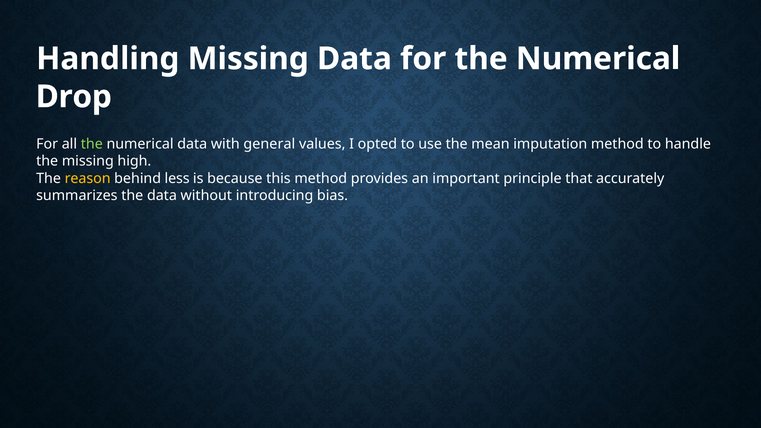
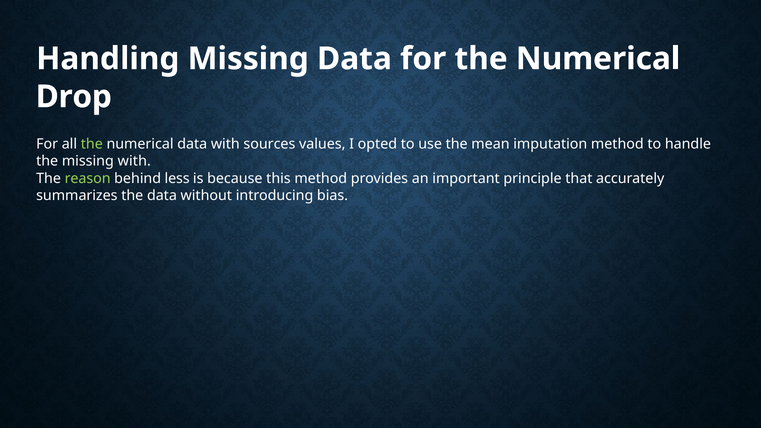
general: general -> sources (269, 144)
missing high: high -> with (134, 161)
reason colour: yellow -> light green (88, 178)
